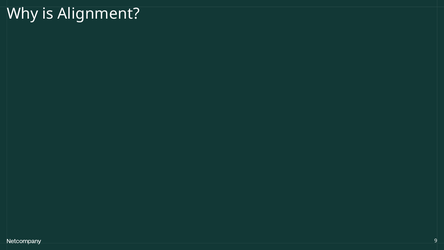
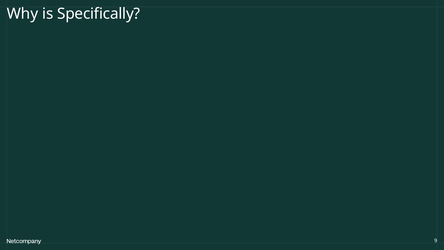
Alignment: Alignment -> Specifically (99, 14)
